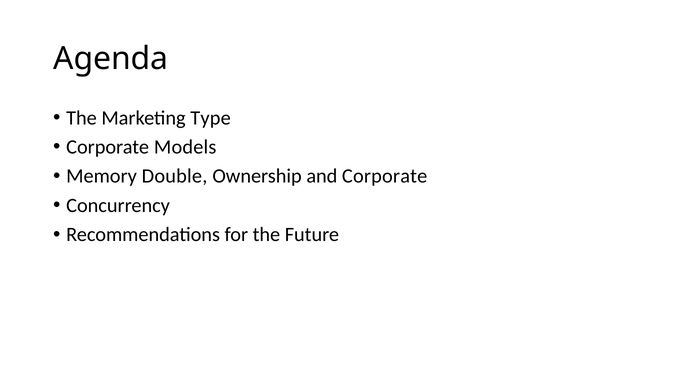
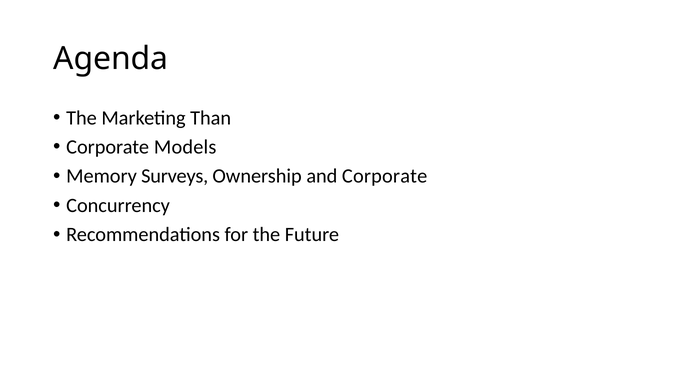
Type: Type -> Than (211, 118)
Double: Double -> Surveys (175, 176)
